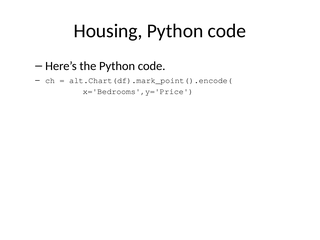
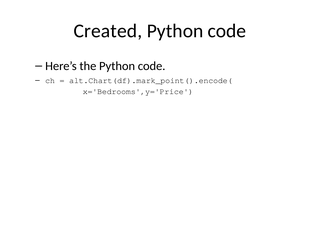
Housing: Housing -> Created (108, 31)
